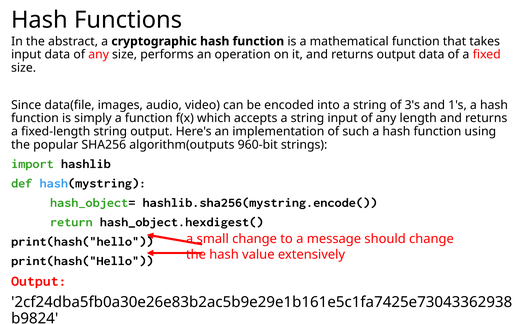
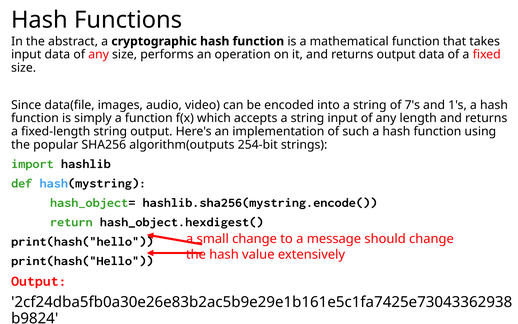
3's: 3's -> 7's (412, 105)
960-bit: 960-bit -> 254-bit (258, 145)
